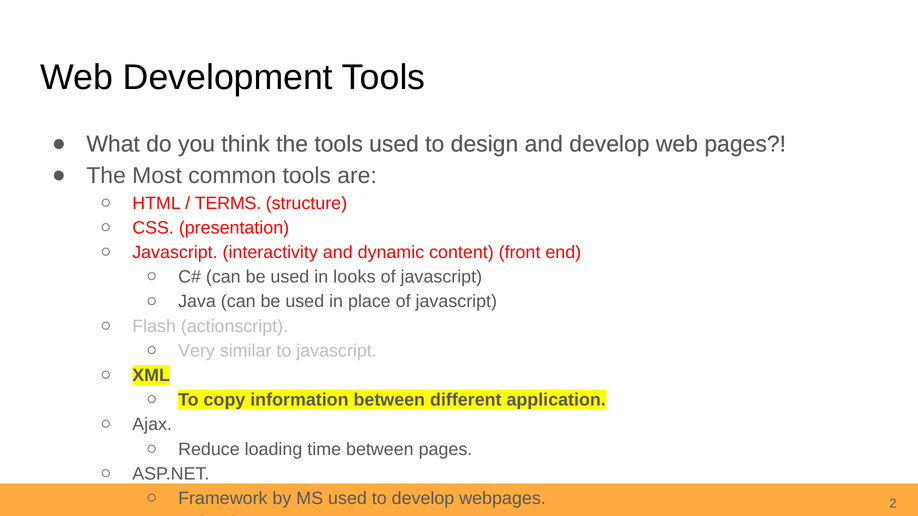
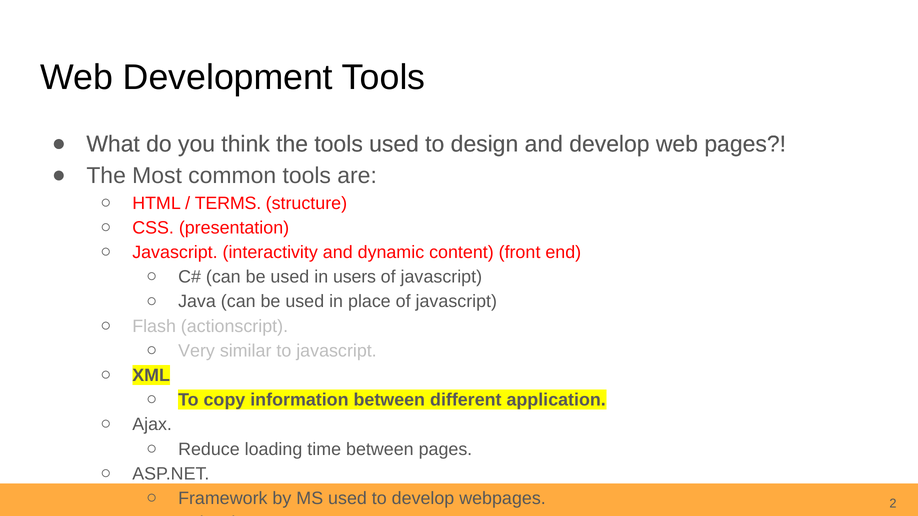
looks: looks -> users (355, 277)
